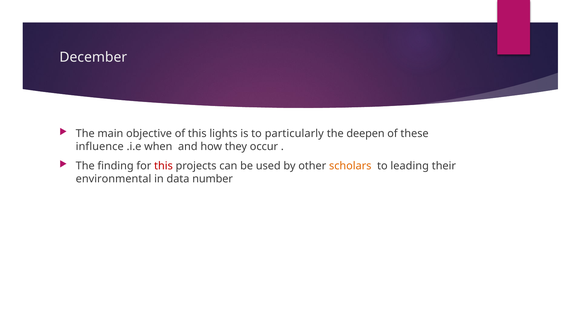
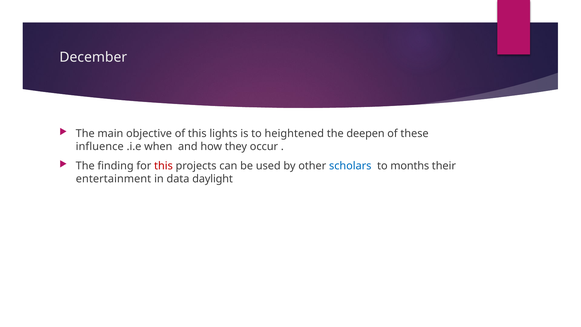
particularly: particularly -> heightened (294, 134)
scholars colour: orange -> blue (350, 166)
leading: leading -> months (410, 166)
environmental: environmental -> entertainment (113, 179)
number: number -> daylight (213, 179)
